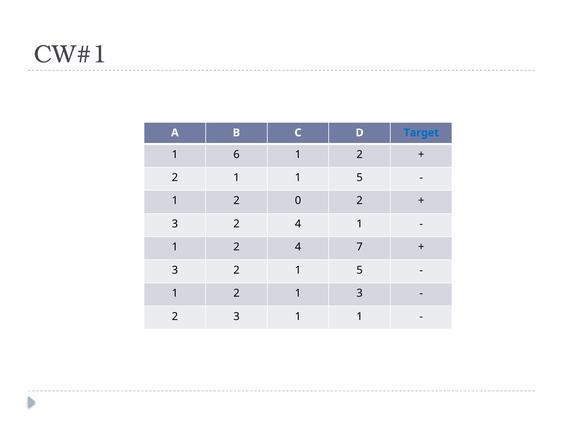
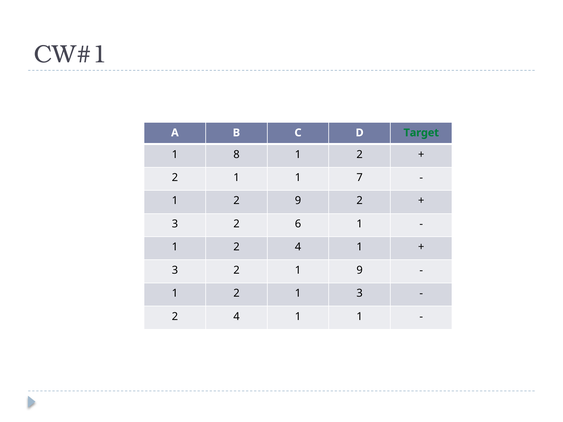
Target colour: blue -> green (421, 133)
6: 6 -> 8 (236, 154)
1 1 5: 5 -> 7 (360, 178)
2 0: 0 -> 9 (298, 201)
3 2 4: 4 -> 6 (298, 224)
1 2 4 7: 7 -> 1 (360, 247)
2 1 5: 5 -> 9 (360, 270)
3: 3 -> 4 (236, 317)
